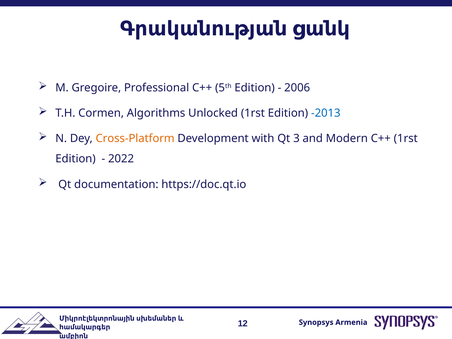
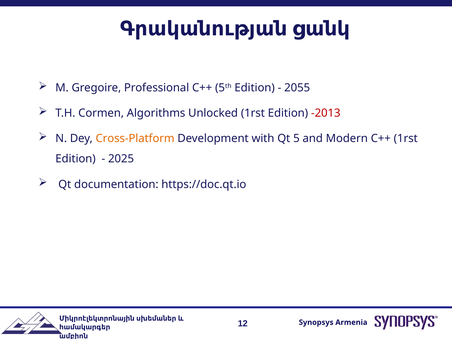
2006: 2006 -> 2055 (297, 88)
-2013 colour: blue -> red (326, 113)
3: 3 -> 5 (296, 139)
2022: 2022 -> 2025 (121, 159)
